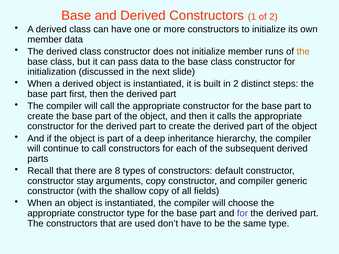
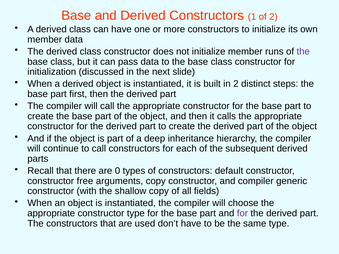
the colour: orange -> purple (303, 52)
8: 8 -> 0 (117, 171)
stay: stay -> free (85, 181)
